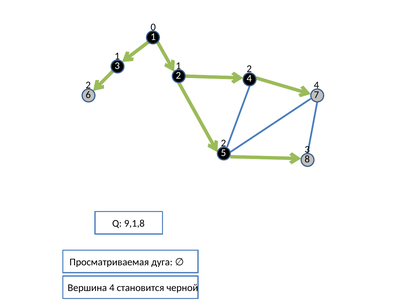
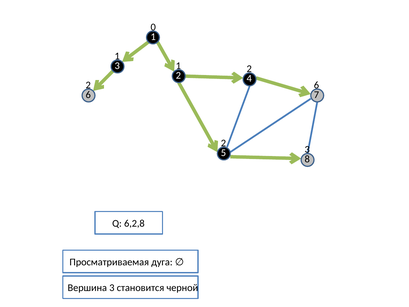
2 4: 4 -> 6 (317, 85)
9,1,8: 9,1,8 -> 6,2,8 (134, 223)
Вершина 4: 4 -> 3 (112, 287)
